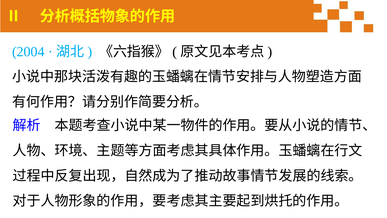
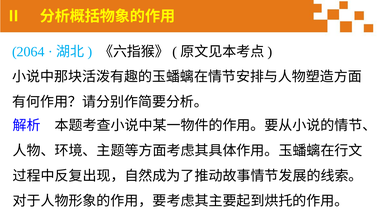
2004: 2004 -> 2064 (28, 52)
